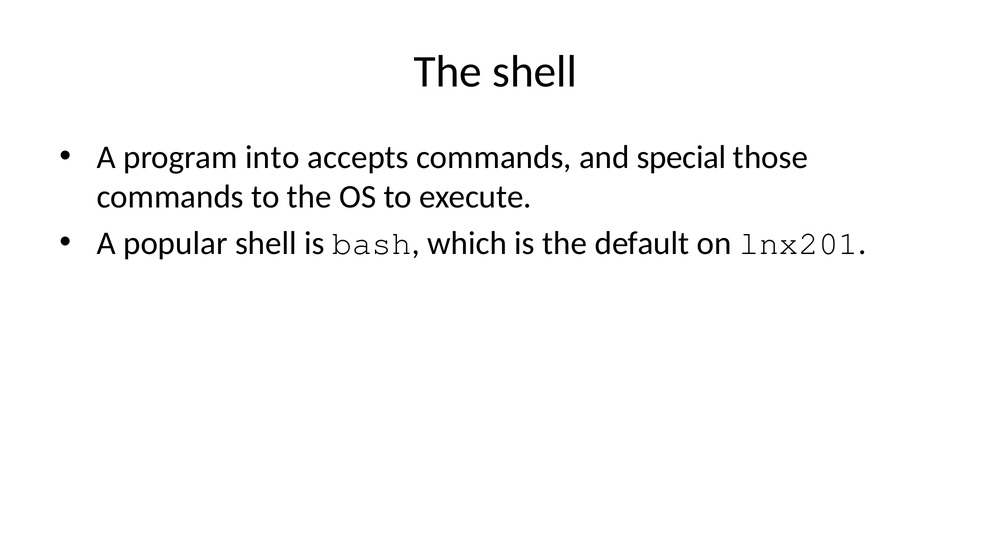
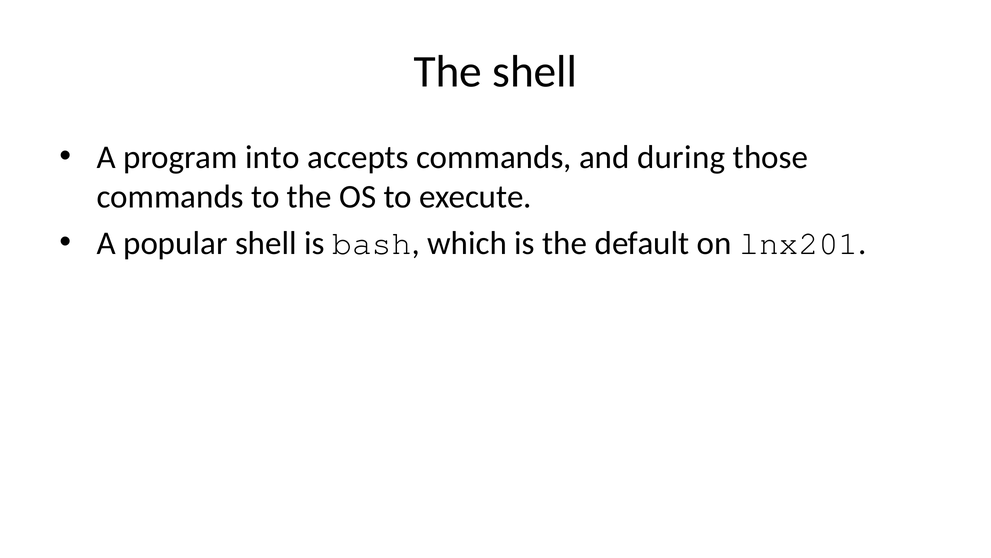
special: special -> during (681, 157)
